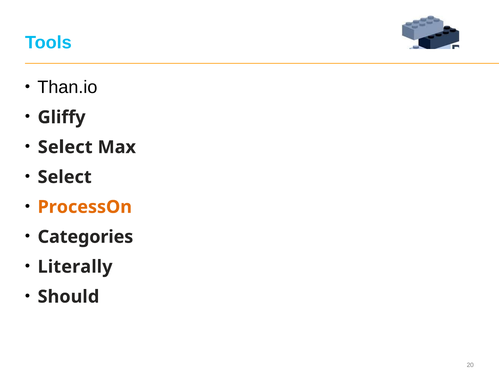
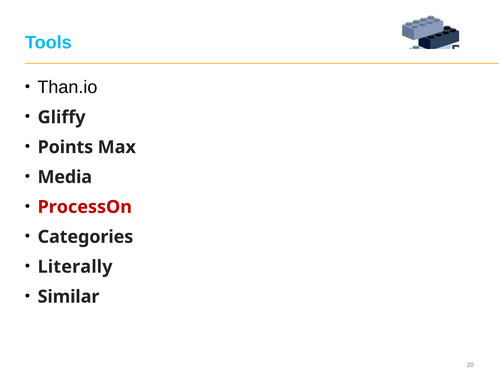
Select: Select -> Points (65, 147)
Select: Select -> Media (65, 177)
ProcessOn colour: orange -> red (85, 207)
Should: Should -> Similar (69, 297)
